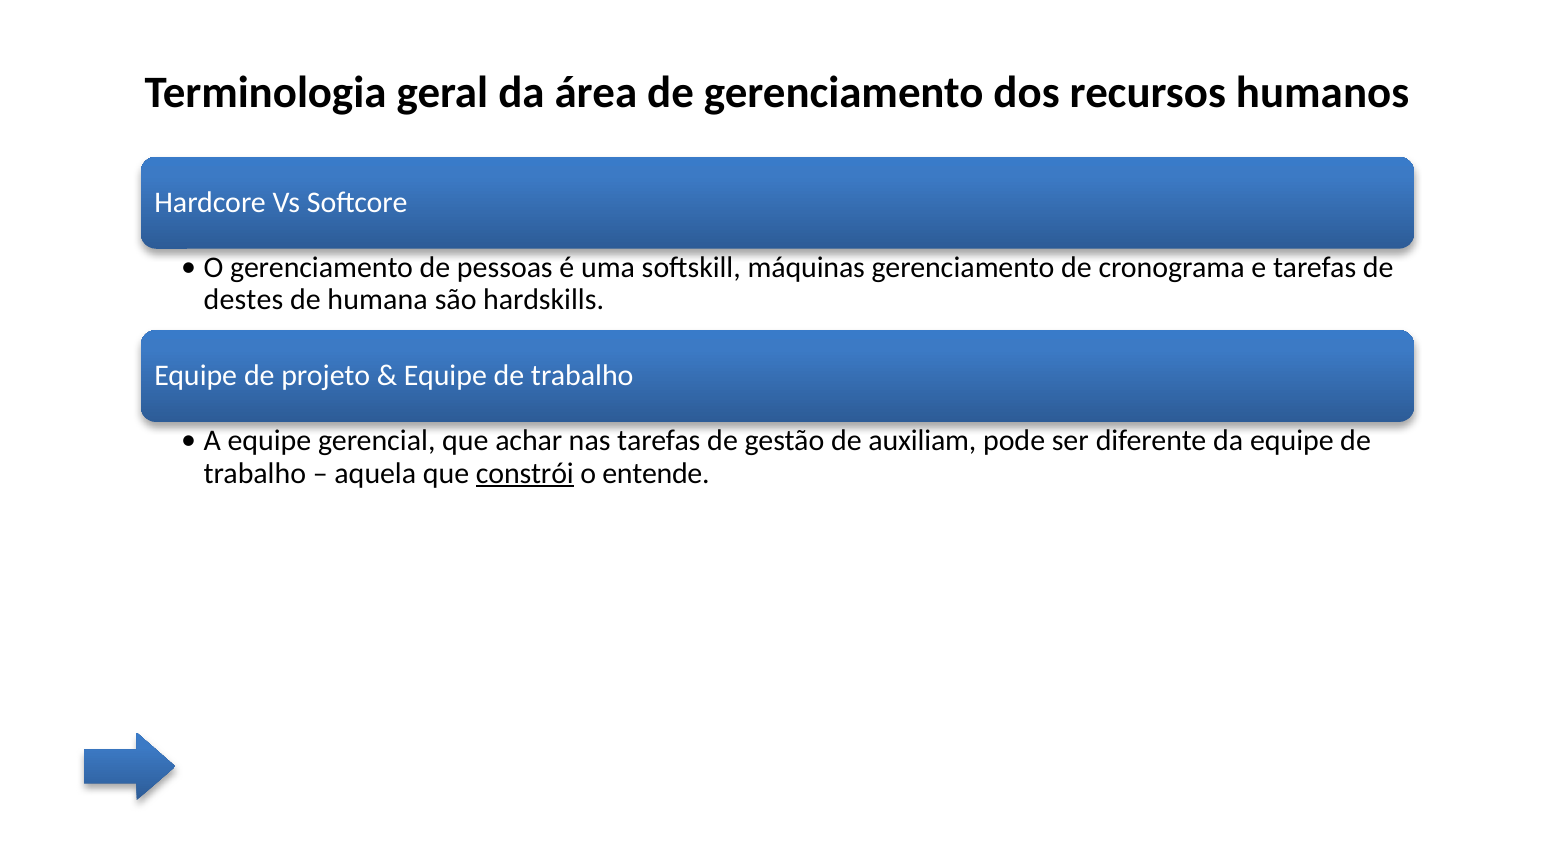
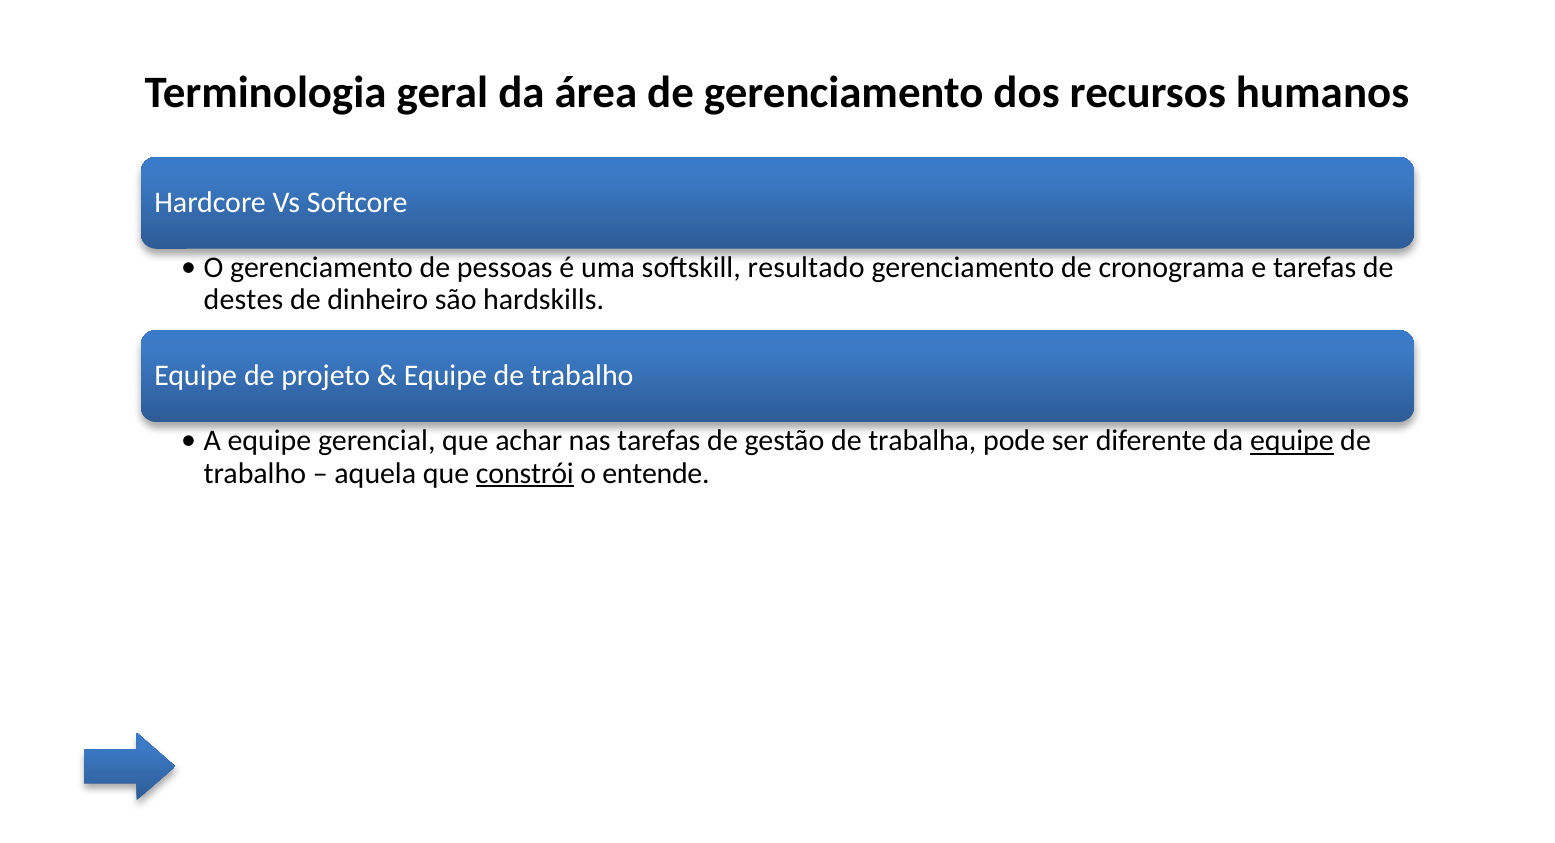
máquinas: máquinas -> resultado (806, 268)
humana: humana -> dinheiro (378, 300)
auxiliam: auxiliam -> trabalha (922, 441)
equipe underline: none -> present (1292, 441)
